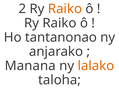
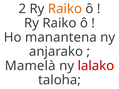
tantanonao: tantanonao -> manantena (61, 37)
Manana: Manana -> Mamelà (30, 66)
lalako colour: orange -> red (96, 66)
